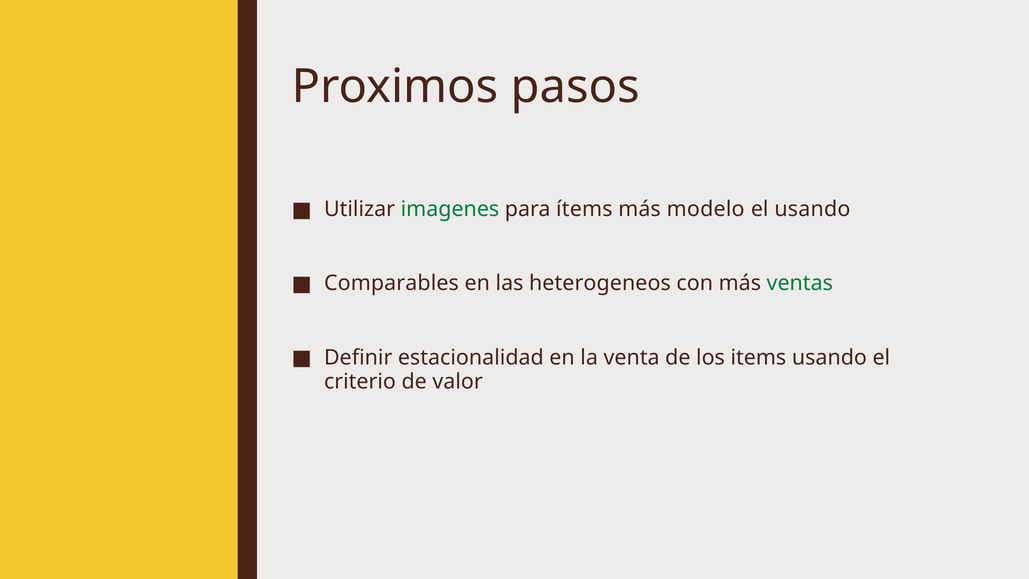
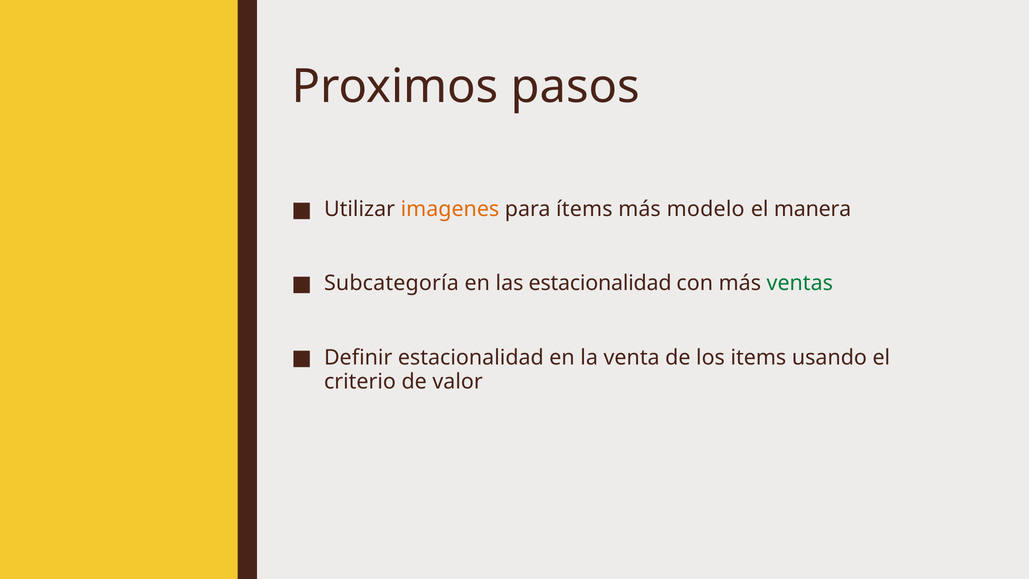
imagenes colour: green -> orange (450, 209)
el usando: usando -> manera (813, 209)
Comparables: Comparables -> Subcategoría (391, 283)
las heterogeneos: heterogeneos -> estacionalidad (600, 283)
